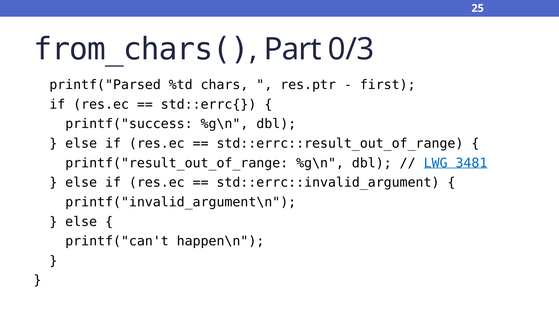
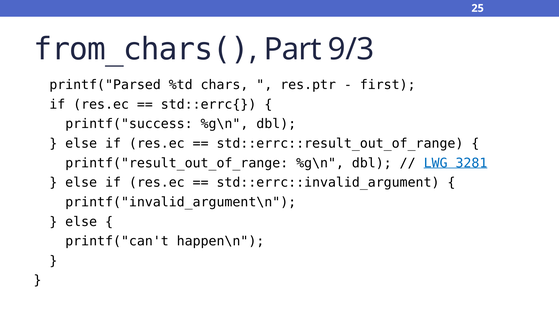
0/3: 0/3 -> 9/3 (351, 49)
3481: 3481 -> 3281 (471, 163)
